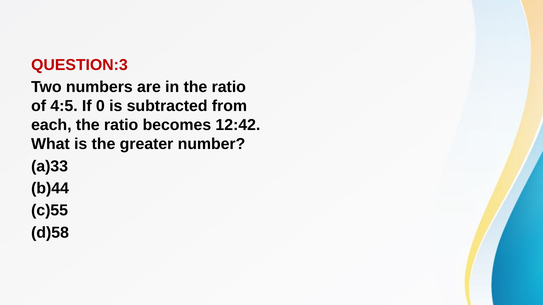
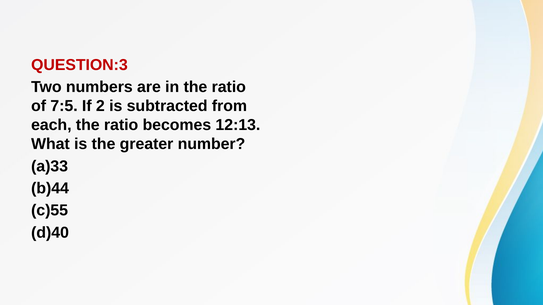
4:5: 4:5 -> 7:5 (64, 106)
0: 0 -> 2 (100, 106)
12:42: 12:42 -> 12:13 (238, 125)
d)58: d)58 -> d)40 (50, 233)
